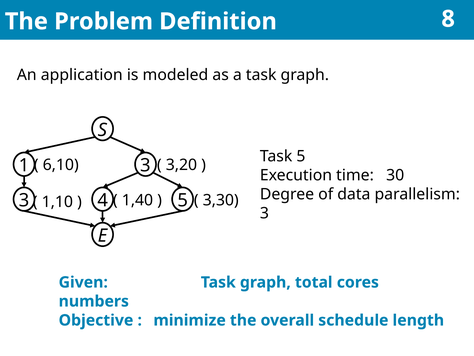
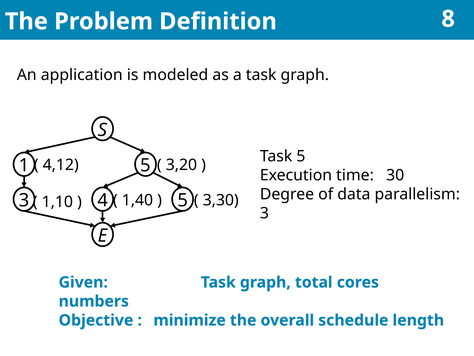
1 3: 3 -> 5 (146, 165)
6,10: 6,10 -> 4,12 (61, 165)
